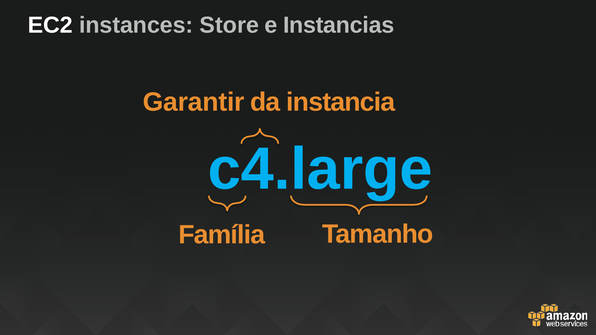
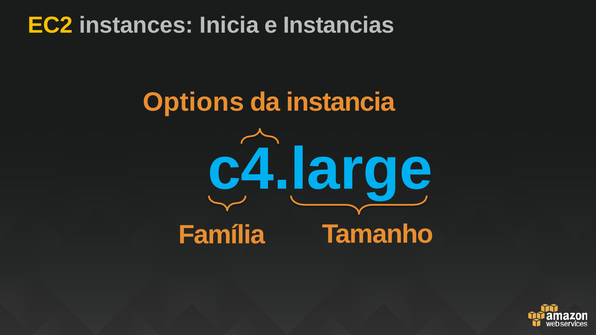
EC2 colour: white -> yellow (50, 25)
Store: Store -> Inicia (229, 25)
Garantir: Garantir -> Options (193, 102)
